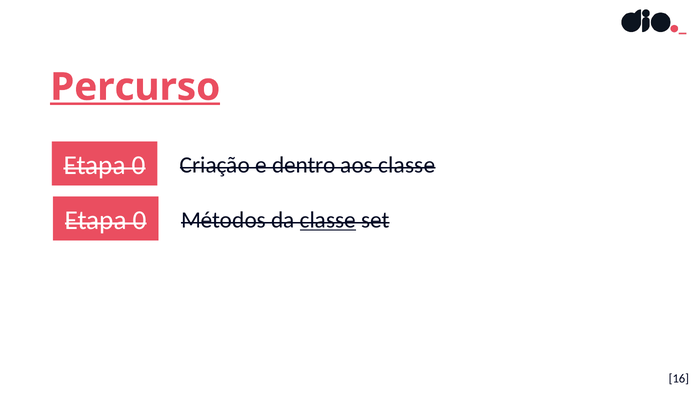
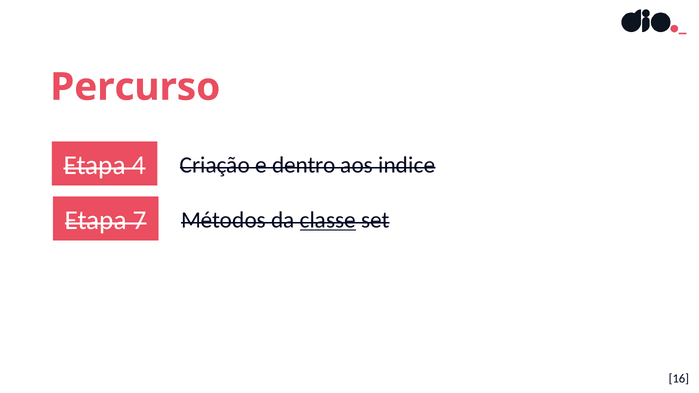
Percurso underline: present -> none (135, 87)
0: 0 -> 4 (139, 165)
aos classe: classe -> indice (407, 165)
0: 0 -> 7 (140, 220)
